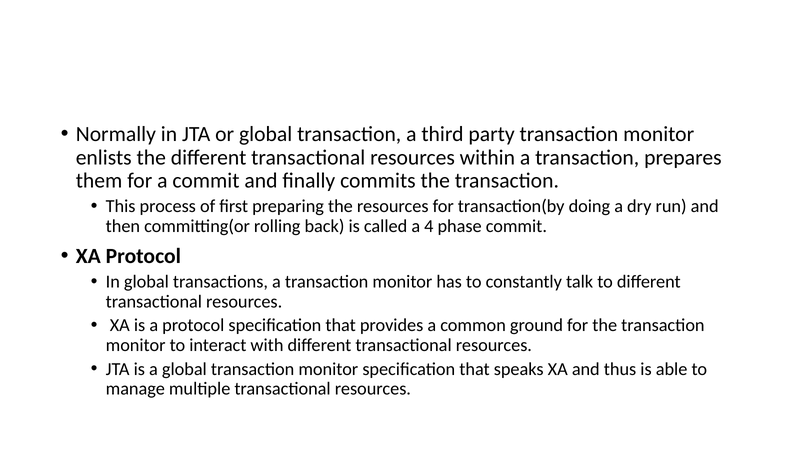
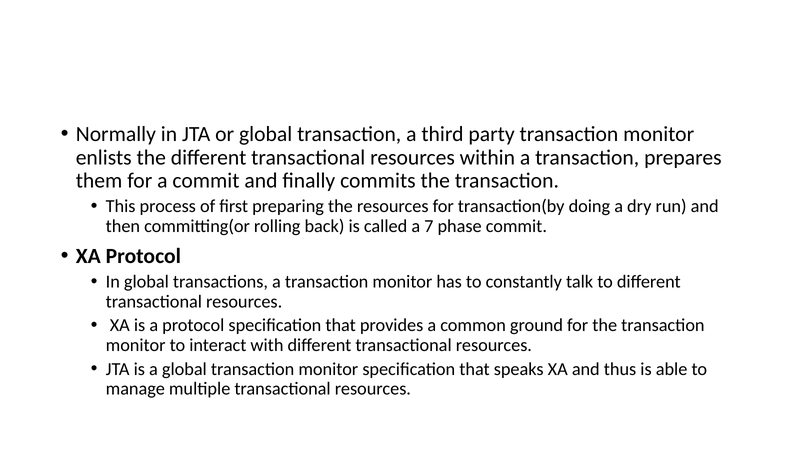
4: 4 -> 7 (429, 226)
